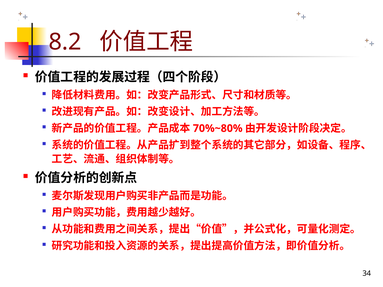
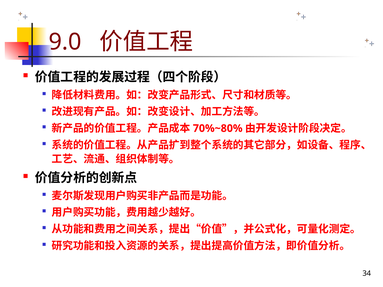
8.2: 8.2 -> 9.0 (65, 42)
